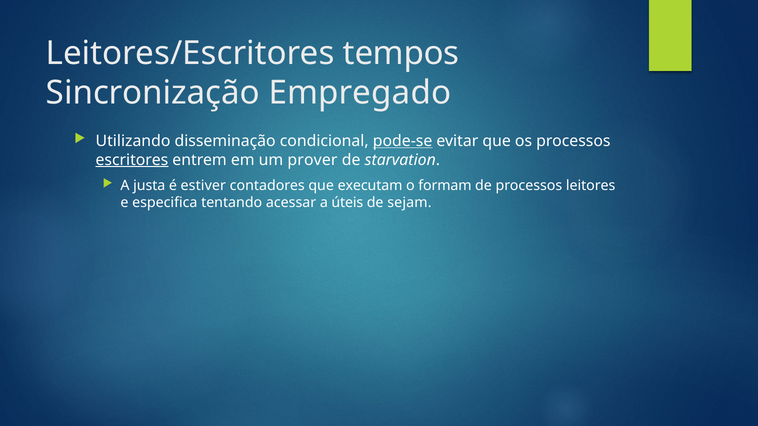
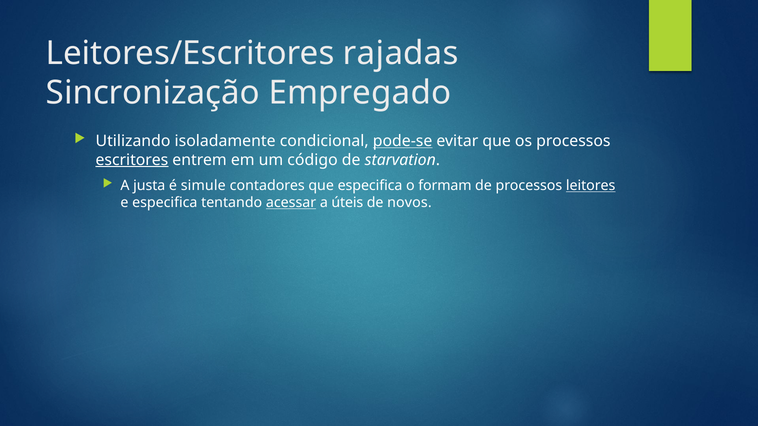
tempos: tempos -> rajadas (401, 53)
disseminação: disseminação -> isoladamente (225, 141)
prover: prover -> código (313, 160)
estiver: estiver -> simule (203, 186)
que executam: executam -> especifica (370, 186)
leitores underline: none -> present (591, 186)
acessar underline: none -> present (291, 203)
sejam: sejam -> novos (409, 203)
